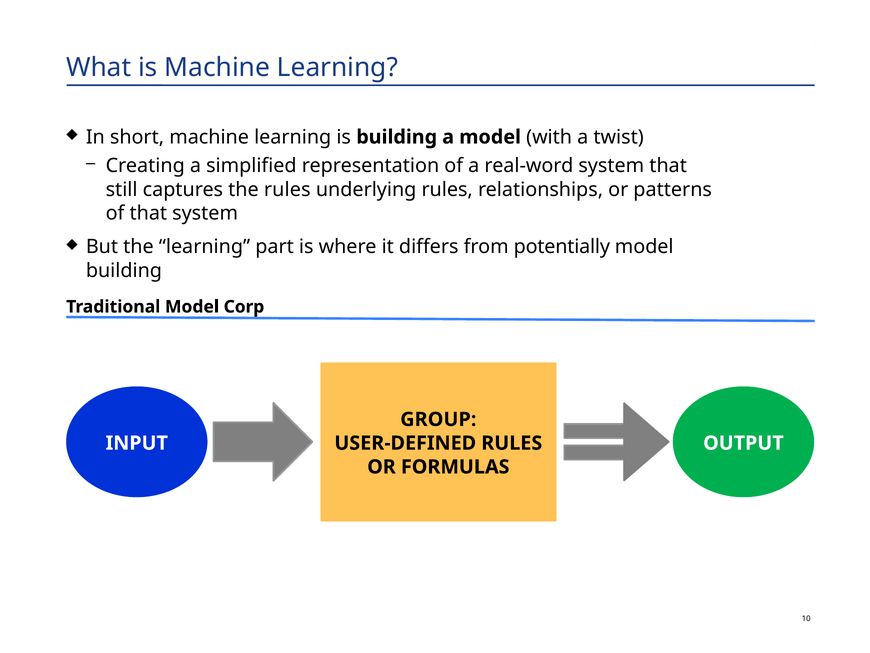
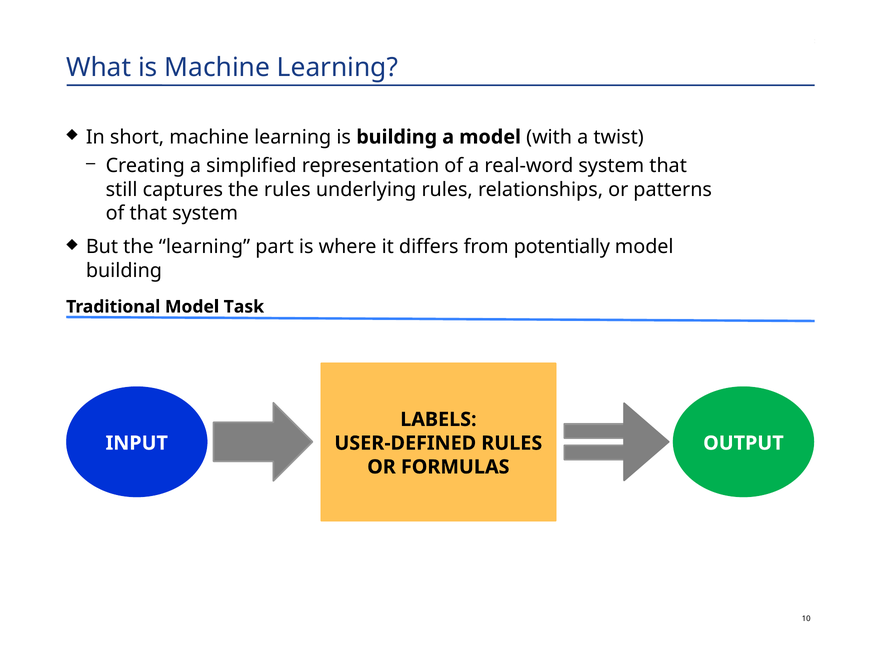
Corp: Corp -> Task (244, 307)
GROUP: GROUP -> LABELS (438, 419)
